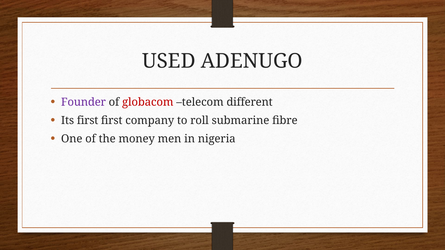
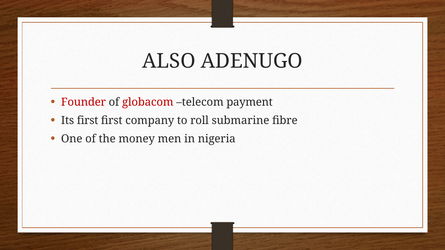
USED: USED -> ALSO (169, 61)
Founder colour: purple -> red (83, 102)
different: different -> payment (250, 102)
